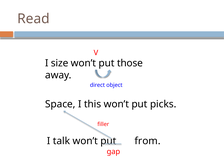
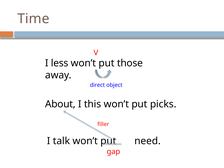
Read: Read -> Time (33, 19)
size: size -> less (60, 63)
Space: Space -> About (60, 104)
from: from -> need (148, 141)
